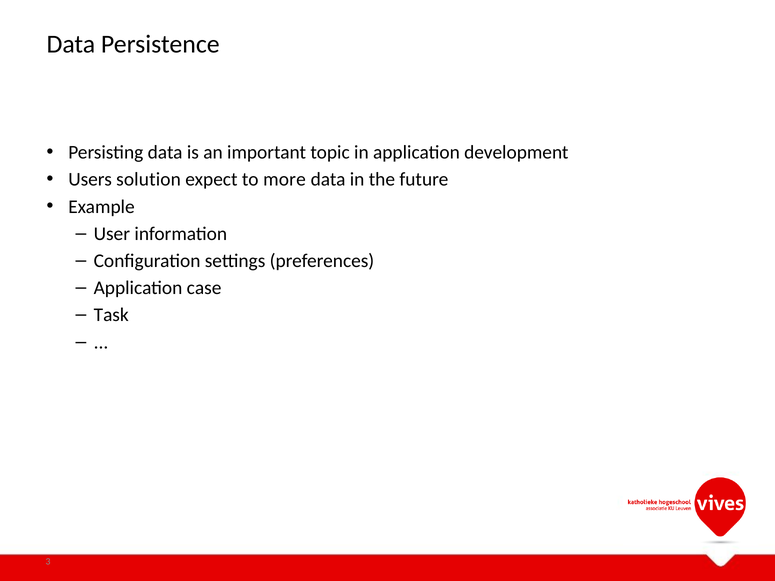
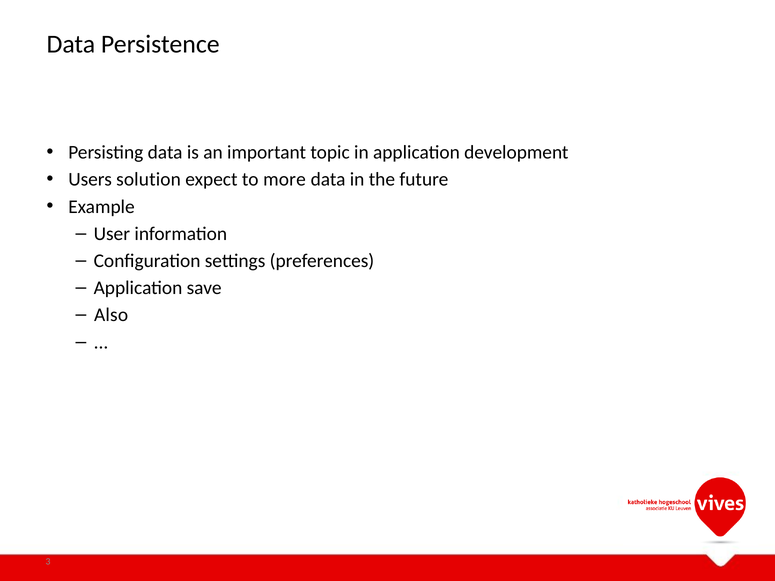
case: case -> save (204, 288)
Task: Task -> Also (111, 315)
